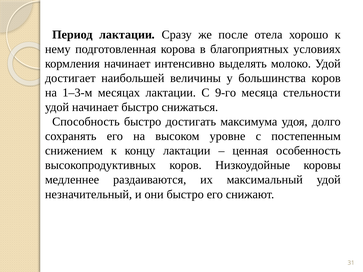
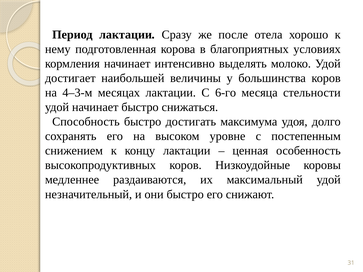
1–3-м: 1–3-м -> 4–3-м (77, 93)
9-го: 9-го -> 6-го (226, 93)
